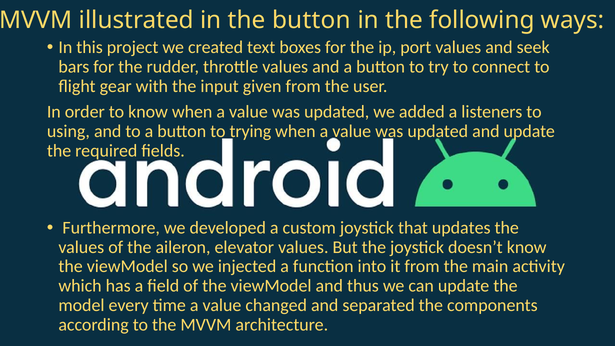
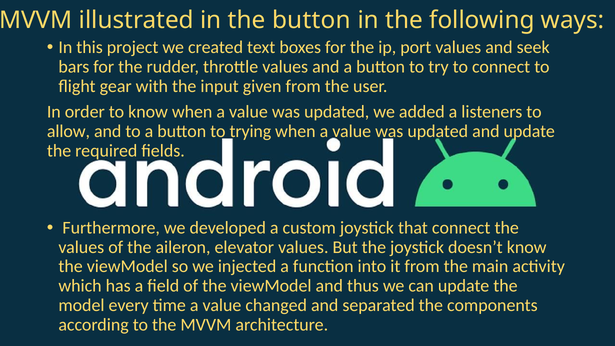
using: using -> allow (68, 131)
that updates: updates -> connect (461, 228)
